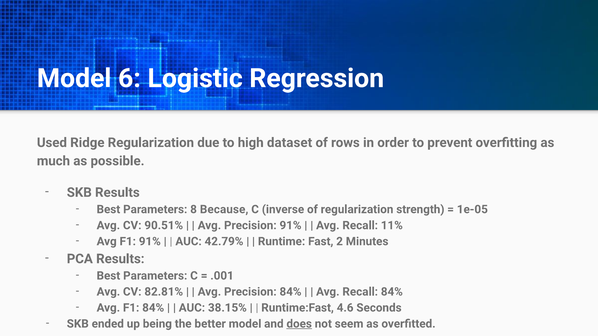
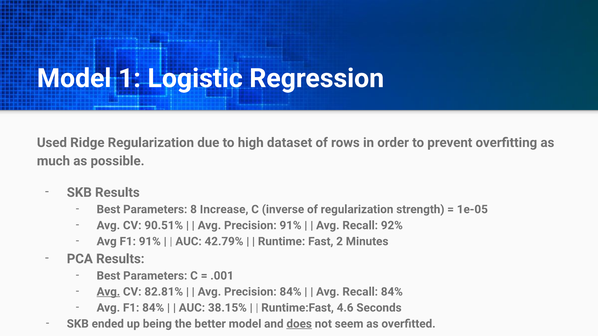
6: 6 -> 1 (129, 78)
Because: Because -> Increase (224, 210)
11%: 11% -> 92% (392, 226)
Avg underline: none -> present (108, 292)
